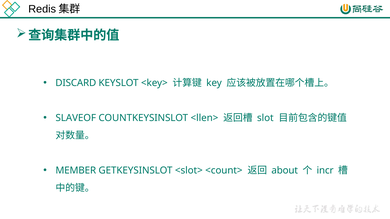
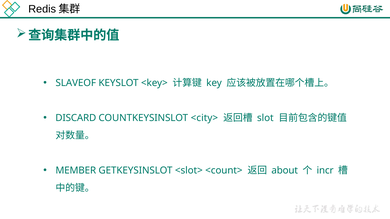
DISCARD: DISCARD -> SLAVEOF (76, 83)
SLAVEOF: SLAVEOF -> DISCARD (76, 118)
<llen>: <llen> -> <city> (204, 118)
